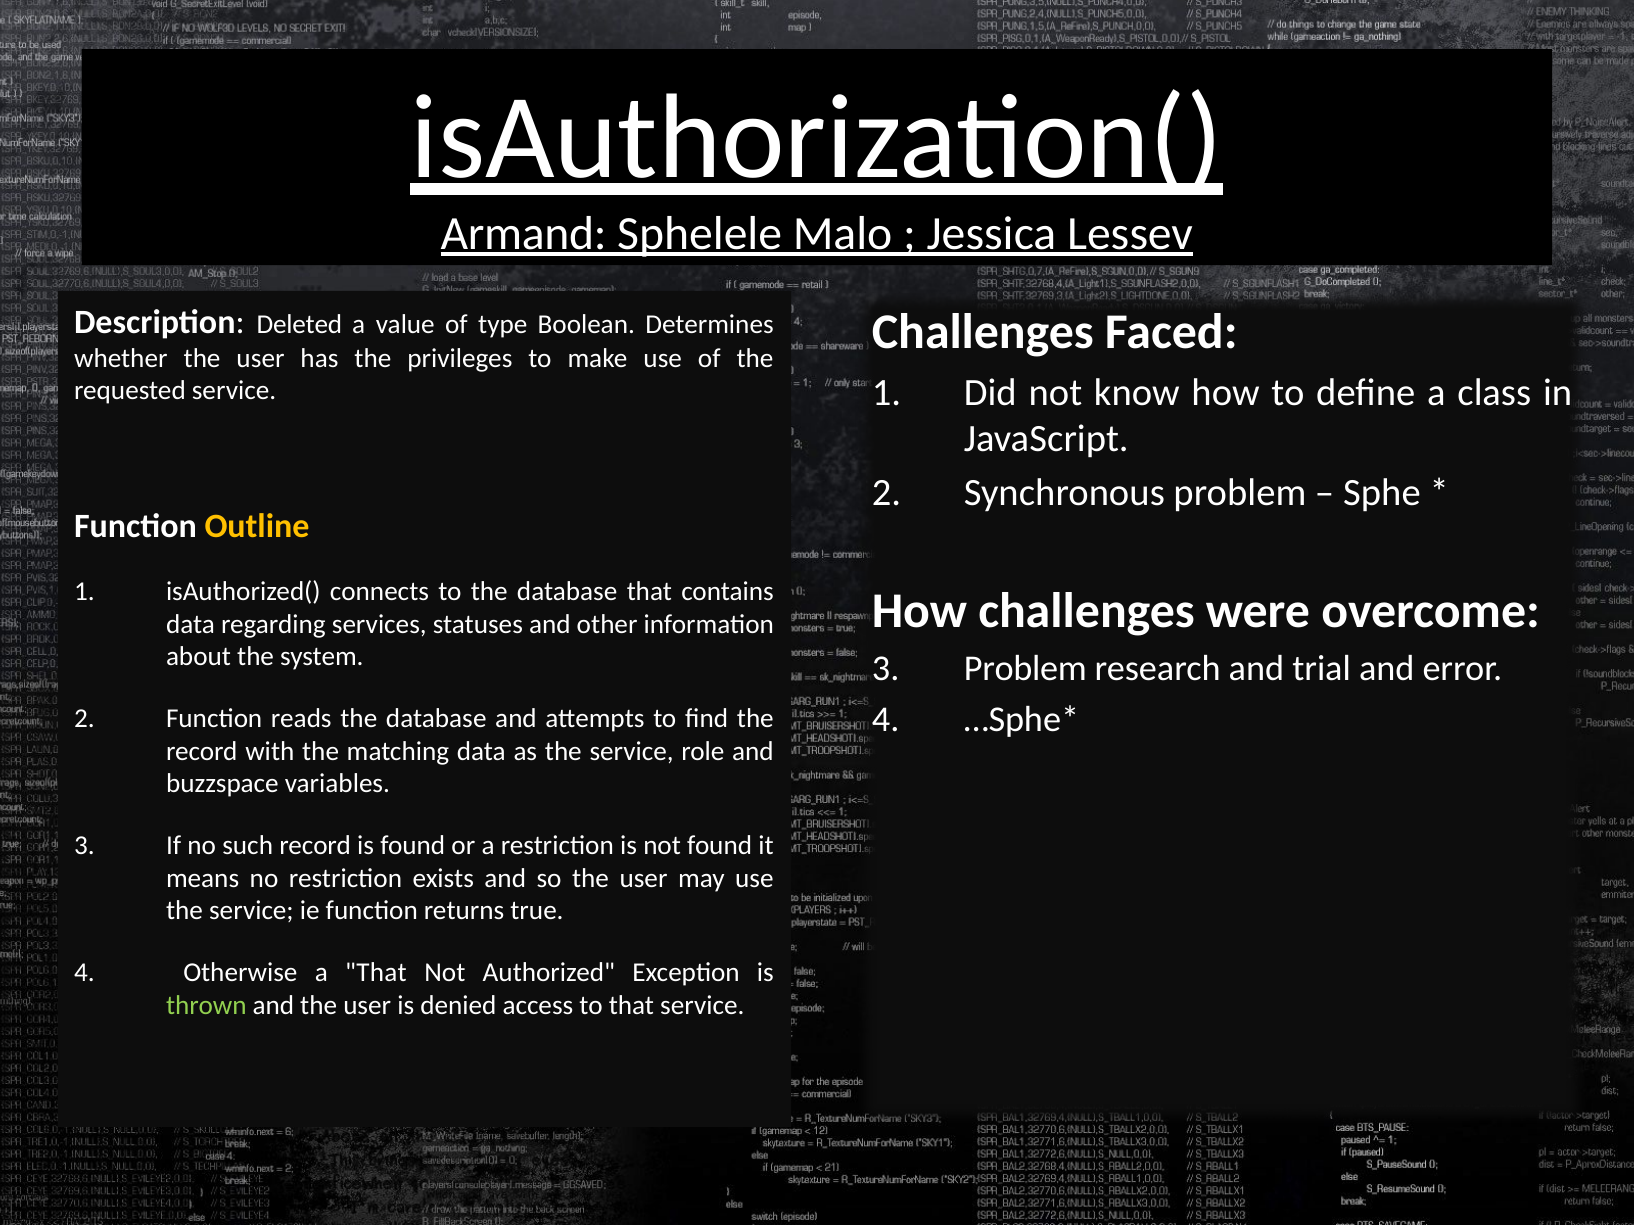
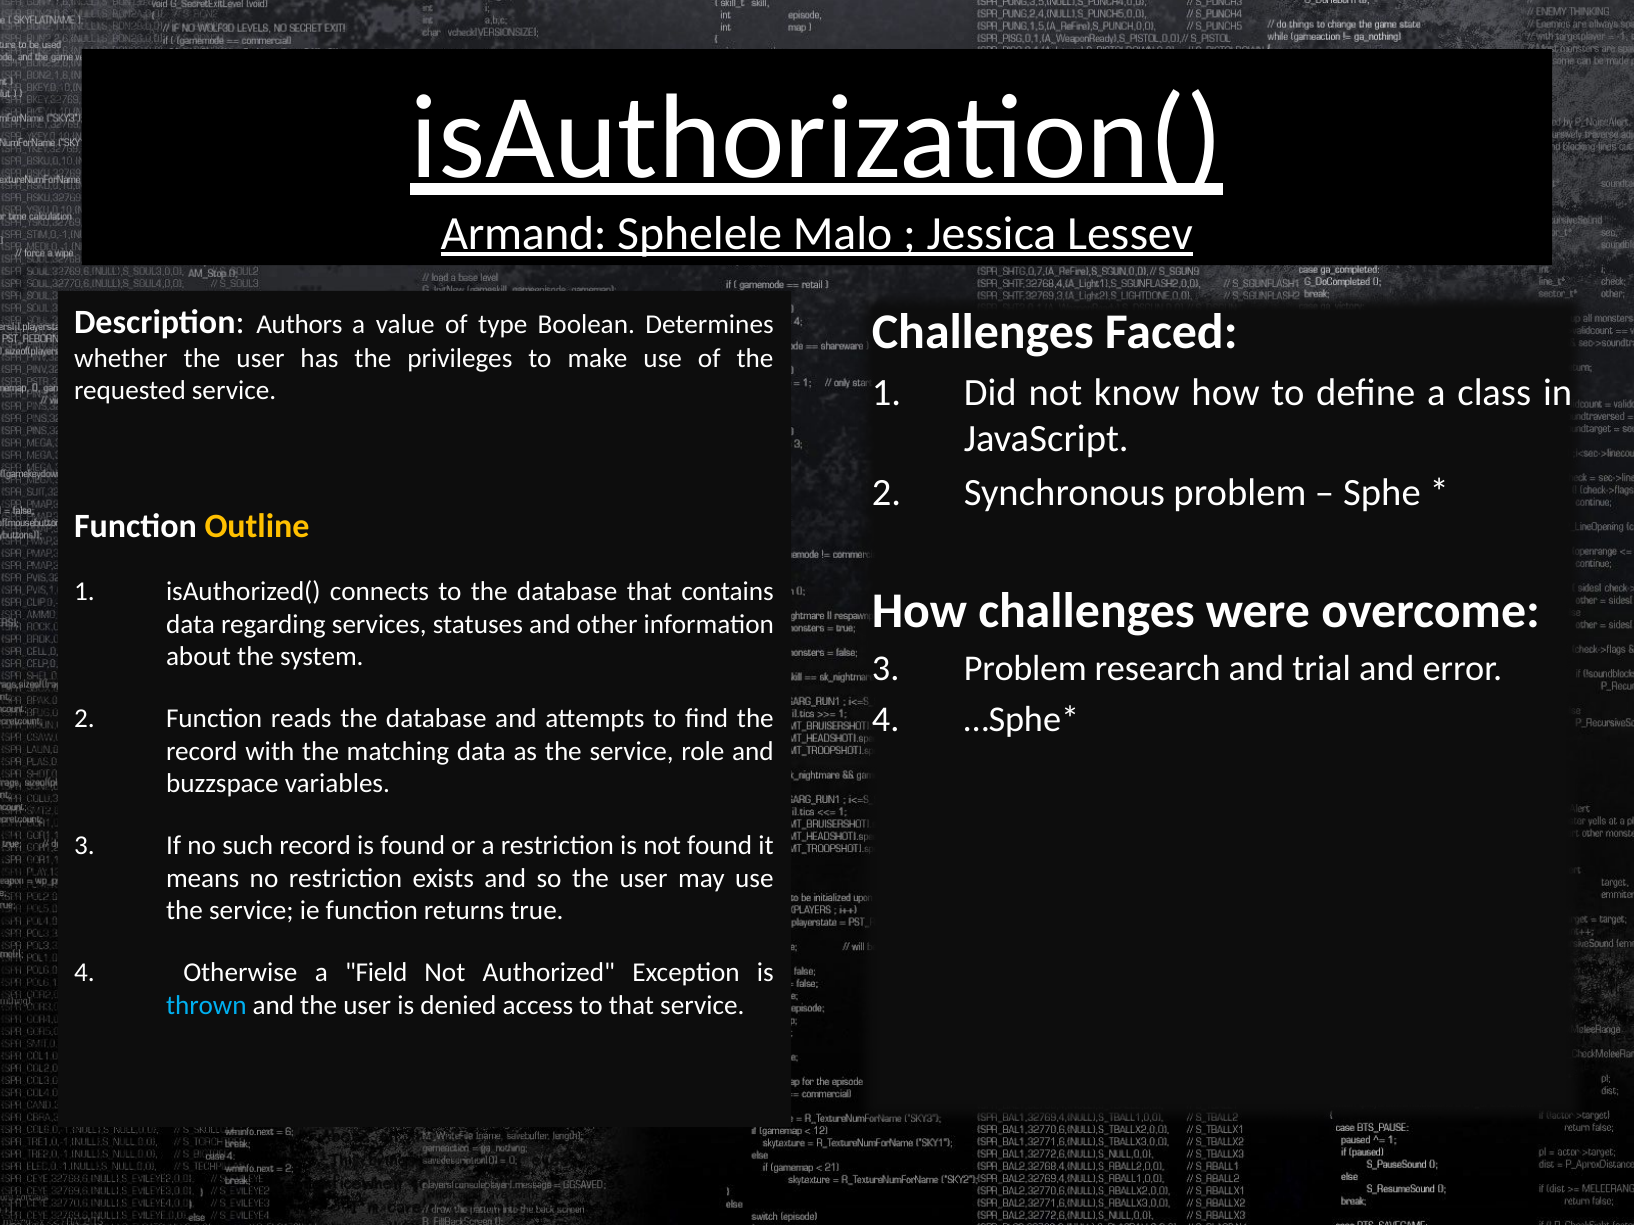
Deleted: Deleted -> Authors (299, 324)
a That: That -> Field (376, 973)
thrown colour: light green -> light blue (206, 1006)
